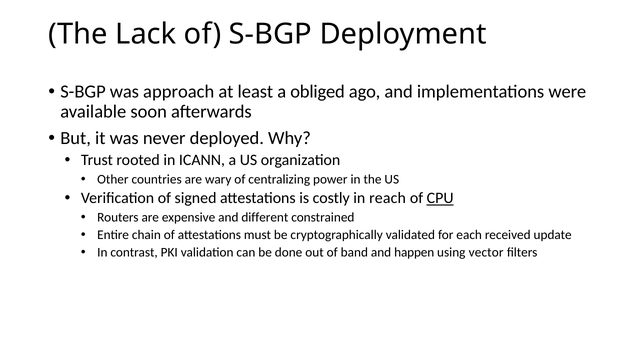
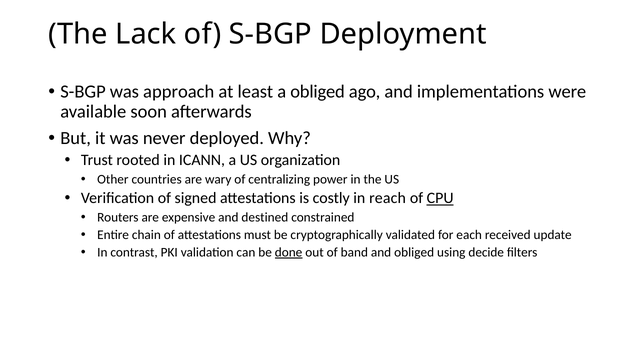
different: different -> destined (265, 217)
done underline: none -> present (289, 253)
and happen: happen -> obliged (414, 253)
vector: vector -> decide (486, 253)
